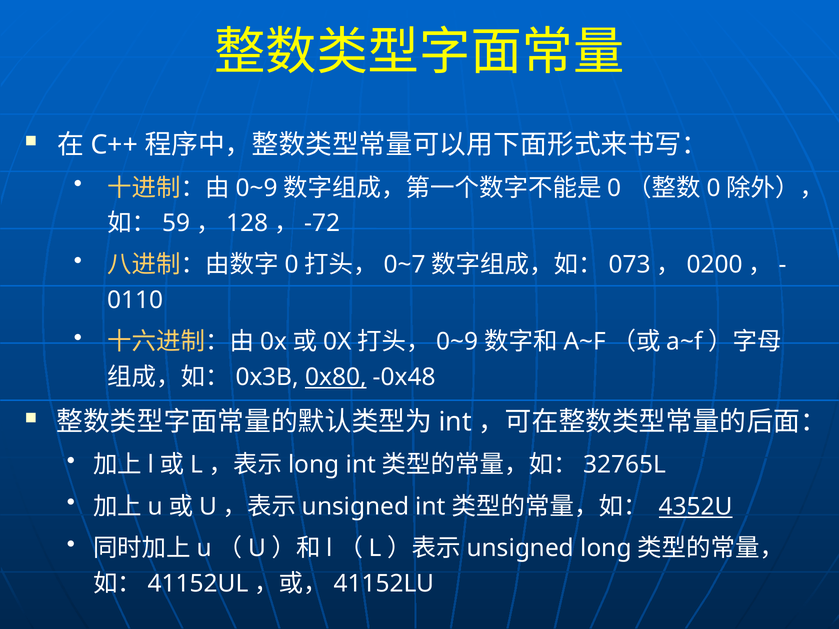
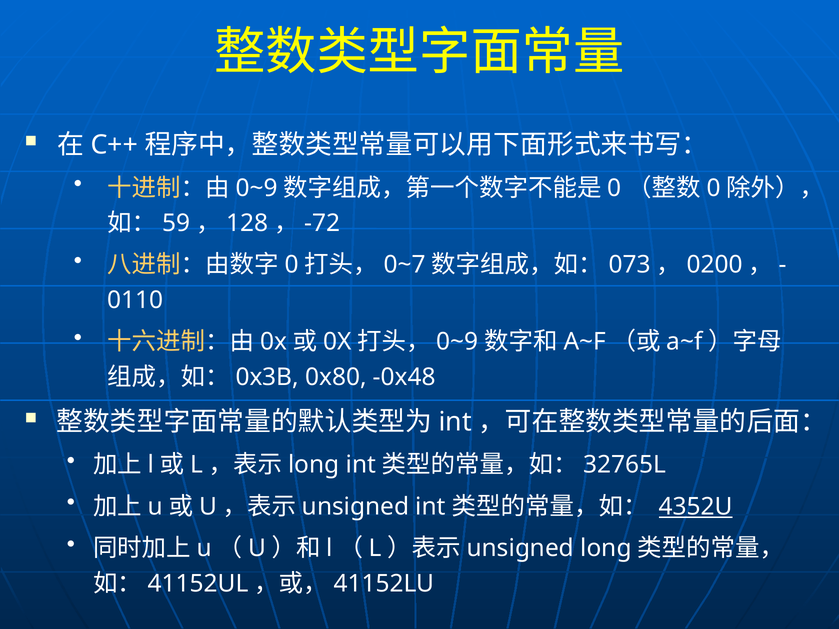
0x80 underline: present -> none (336, 377)
